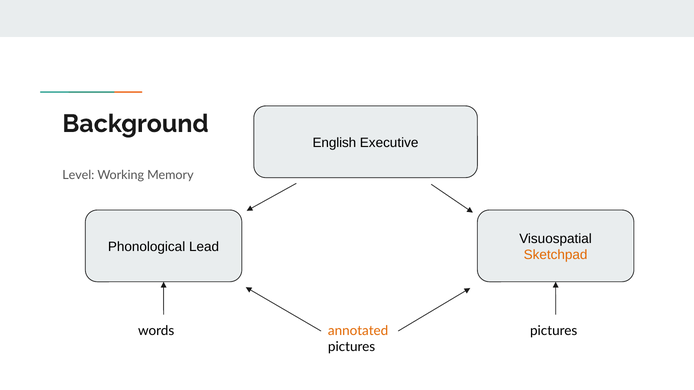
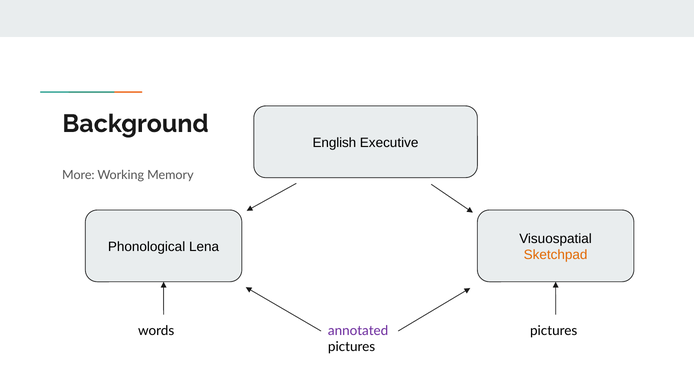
Level: Level -> More (78, 175)
Lead: Lead -> Lena (204, 247)
annotated colour: orange -> purple (358, 331)
